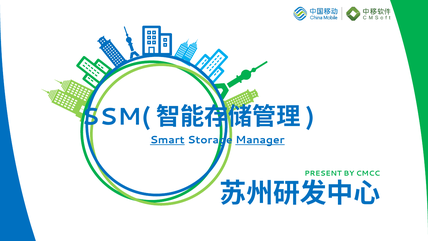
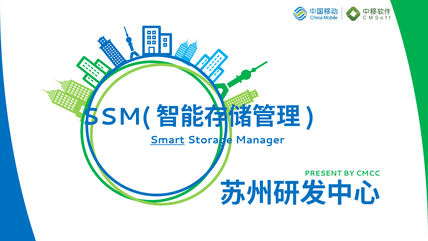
Manager underline: present -> none (260, 140)
